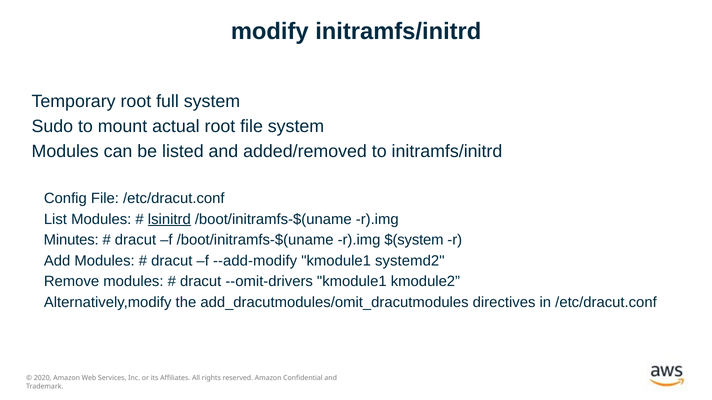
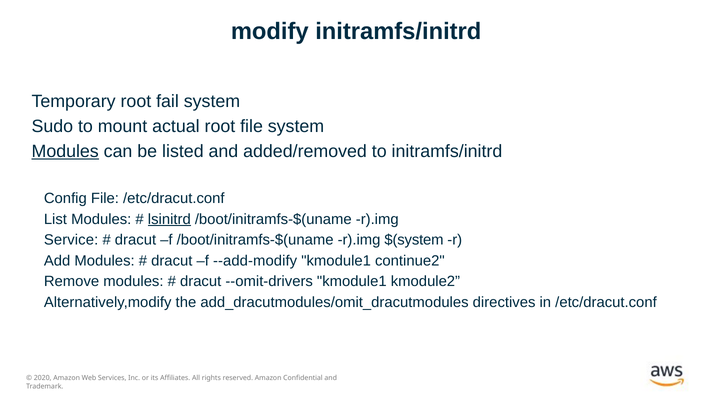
full: full -> fail (168, 102)
Modules underline: none -> present (65, 151)
Minutes: Minutes -> Service (71, 240)
systemd2: systemd2 -> continue2 (410, 261)
